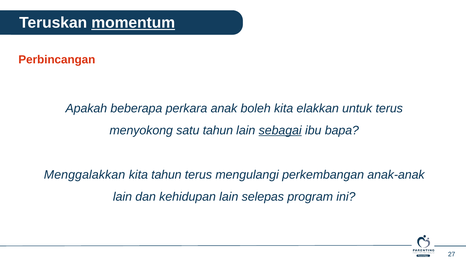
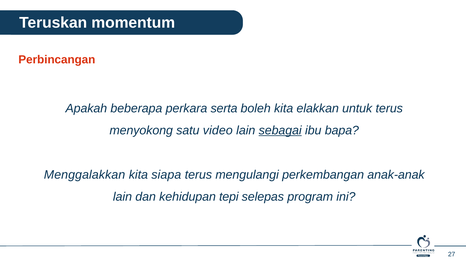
momentum underline: present -> none (133, 23)
anak: anak -> serta (224, 108)
satu tahun: tahun -> video (218, 130)
kita tahun: tahun -> siapa (166, 175)
kehidupan lain: lain -> tepi (229, 197)
